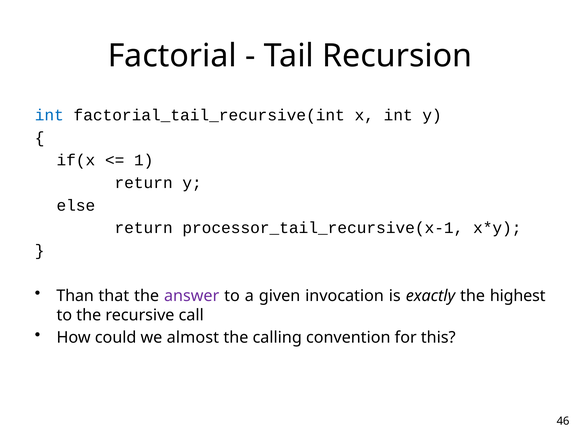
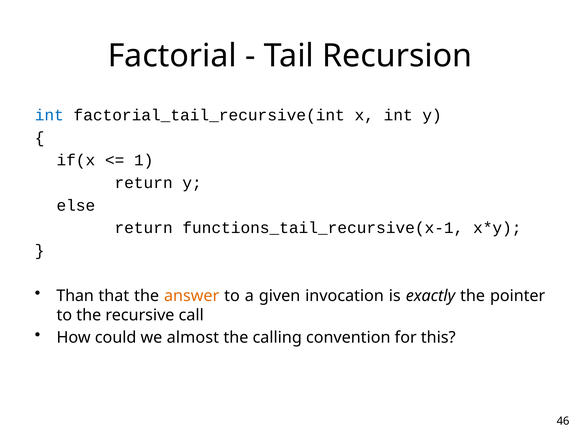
processor_tail_recursive(x-1: processor_tail_recursive(x-1 -> functions_tail_recursive(x-1 (323, 228)
answer colour: purple -> orange (192, 296)
highest: highest -> pointer (518, 296)
